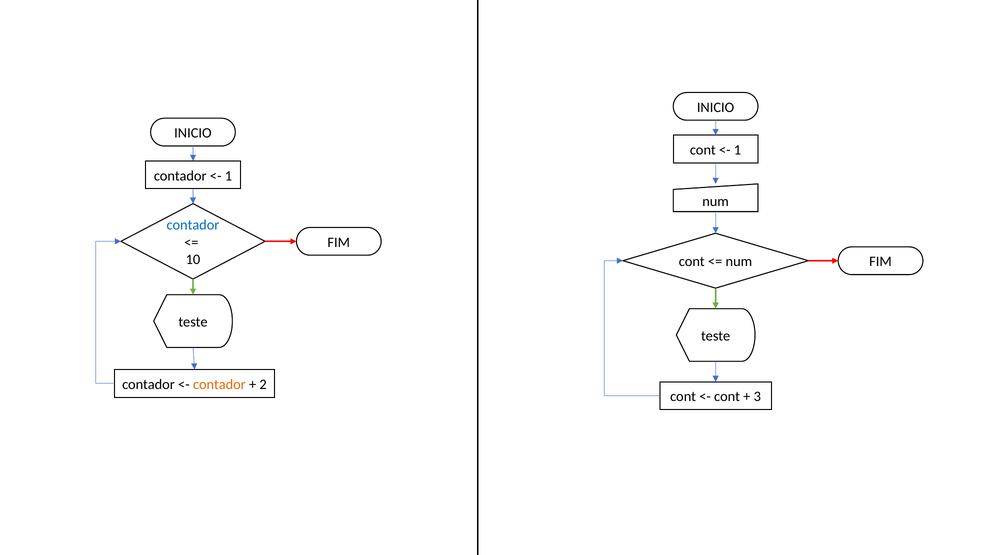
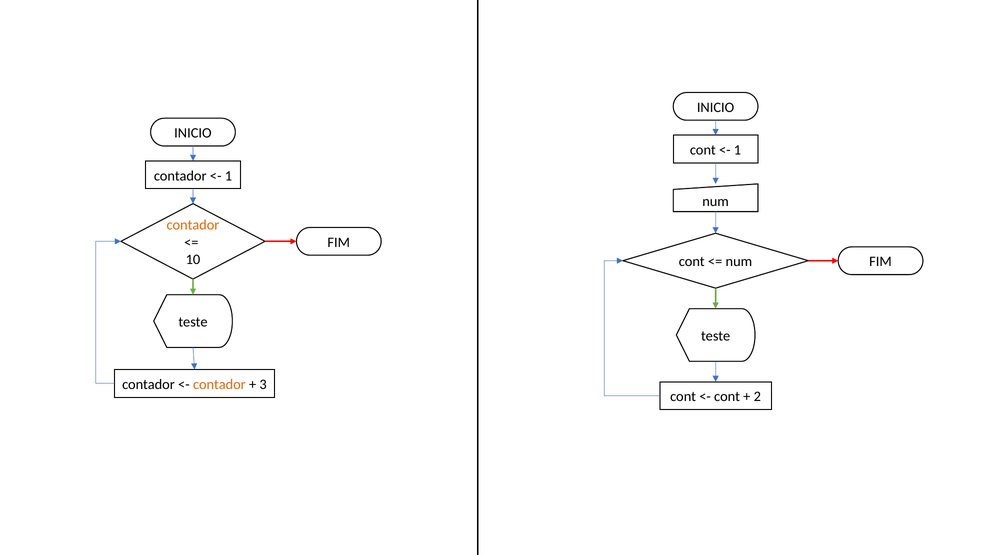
contador colour: blue -> orange (193, 225)
2: 2 -> 3 (263, 385)
3: 3 -> 2 (757, 397)
